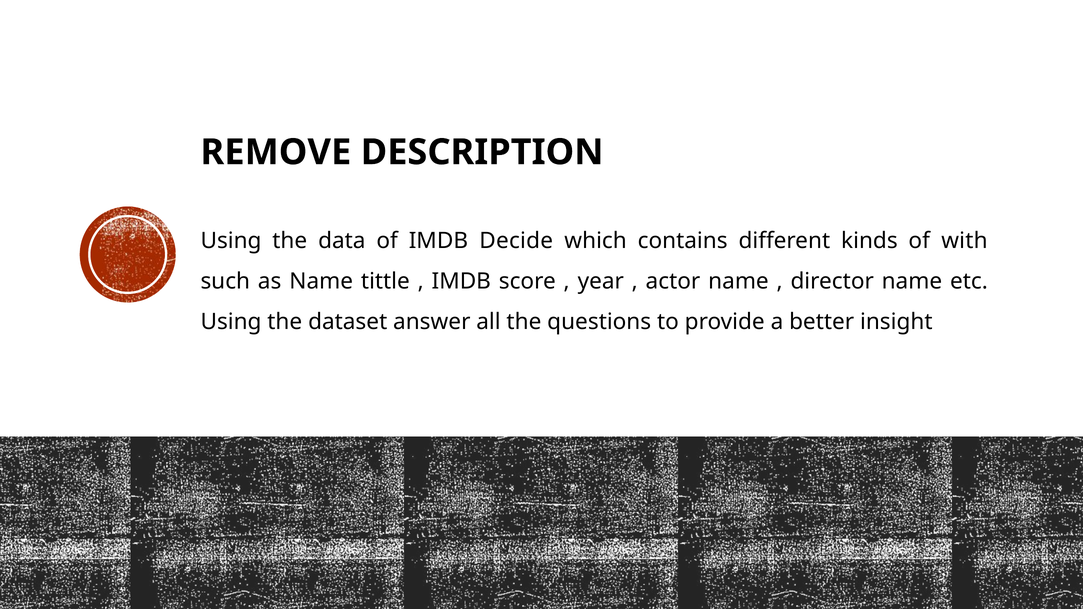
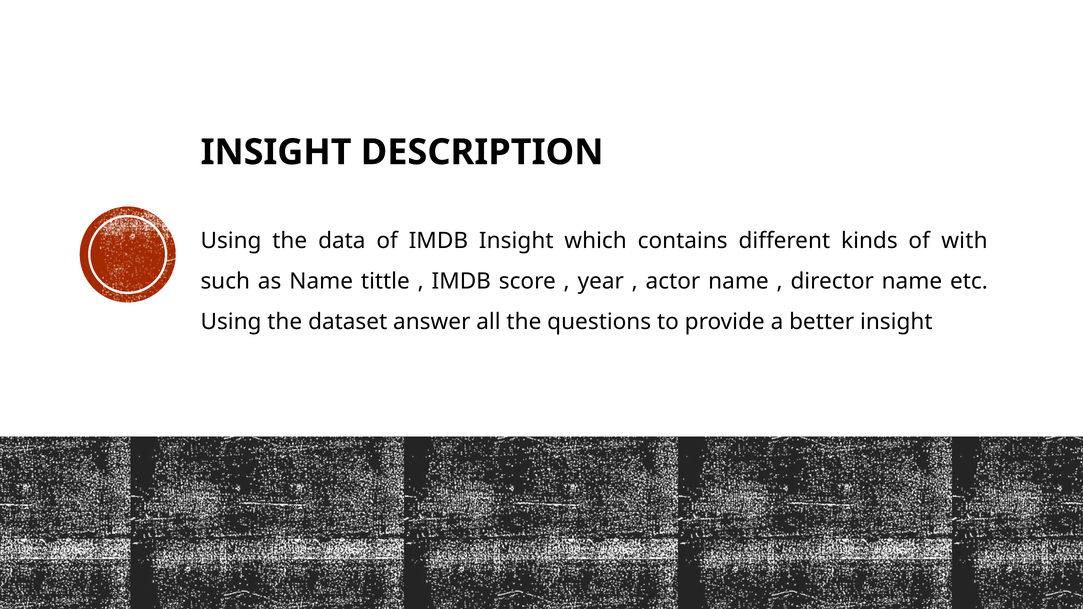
REMOVE: REMOVE -> INSIGHT (276, 152)
IMDB Decide: Decide -> Insight (516, 241)
